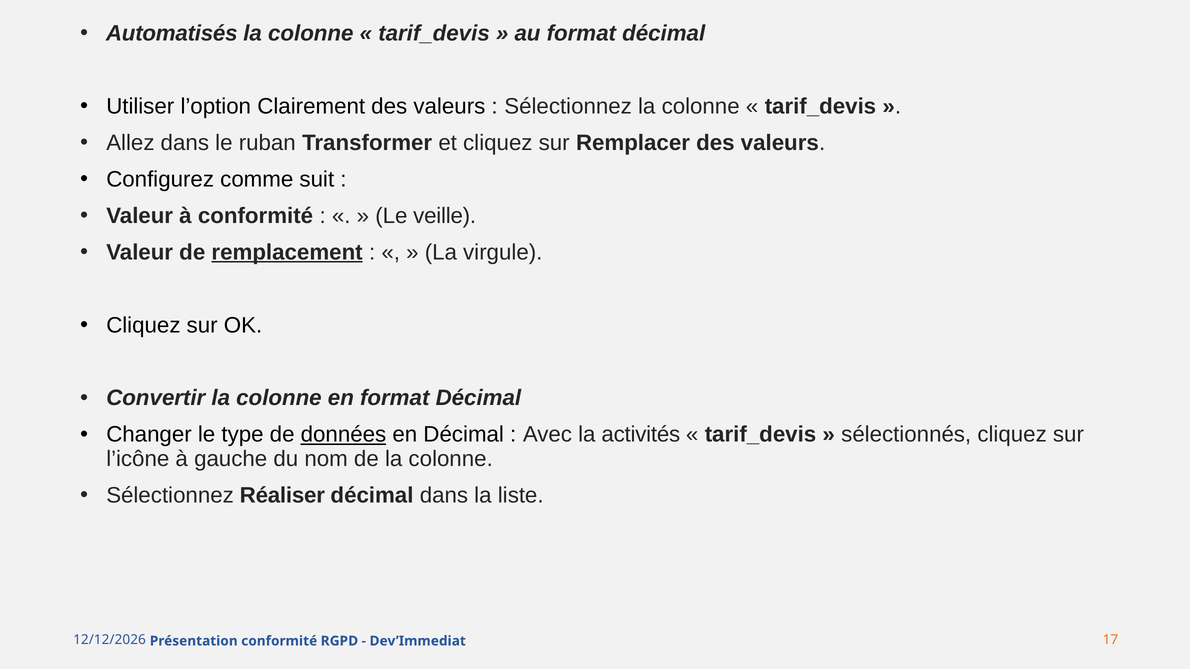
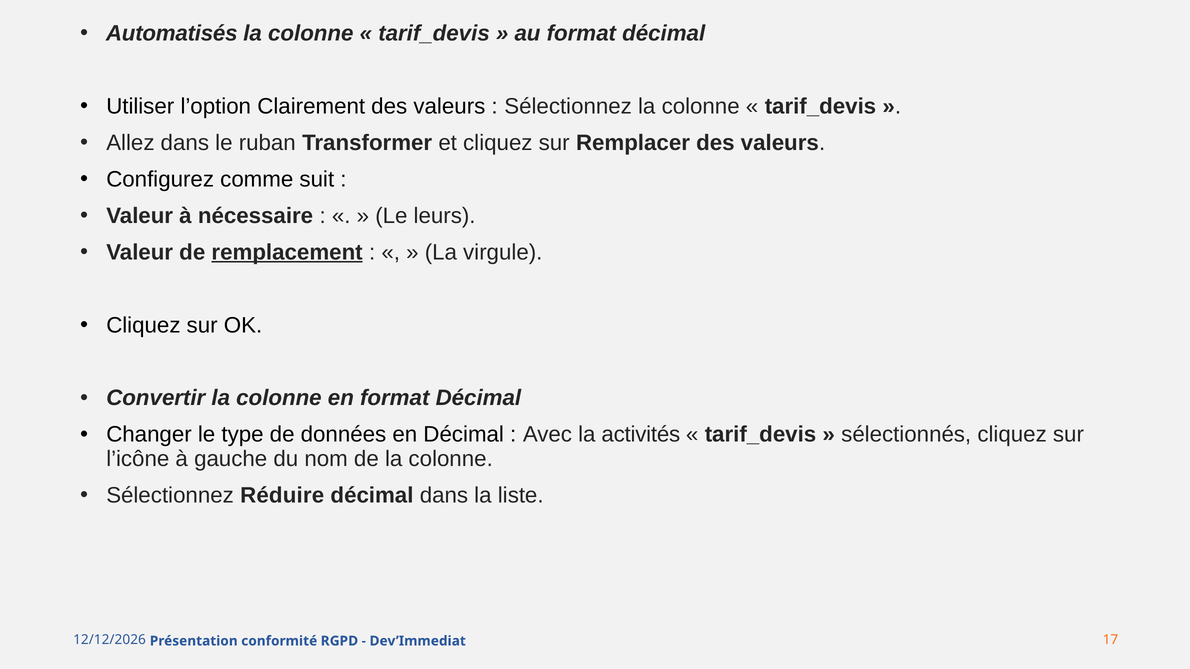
à conformité: conformité -> nécessaire (256, 216)
veille: veille -> leurs (445, 216)
données underline: present -> none (343, 435)
Réaliser: Réaliser -> Réduire (282, 495)
